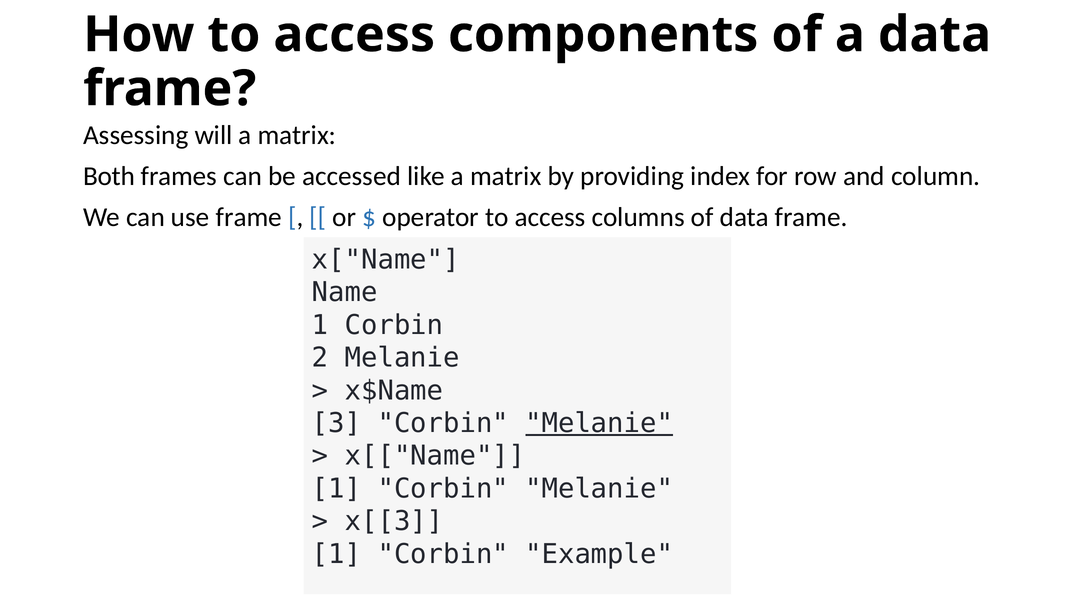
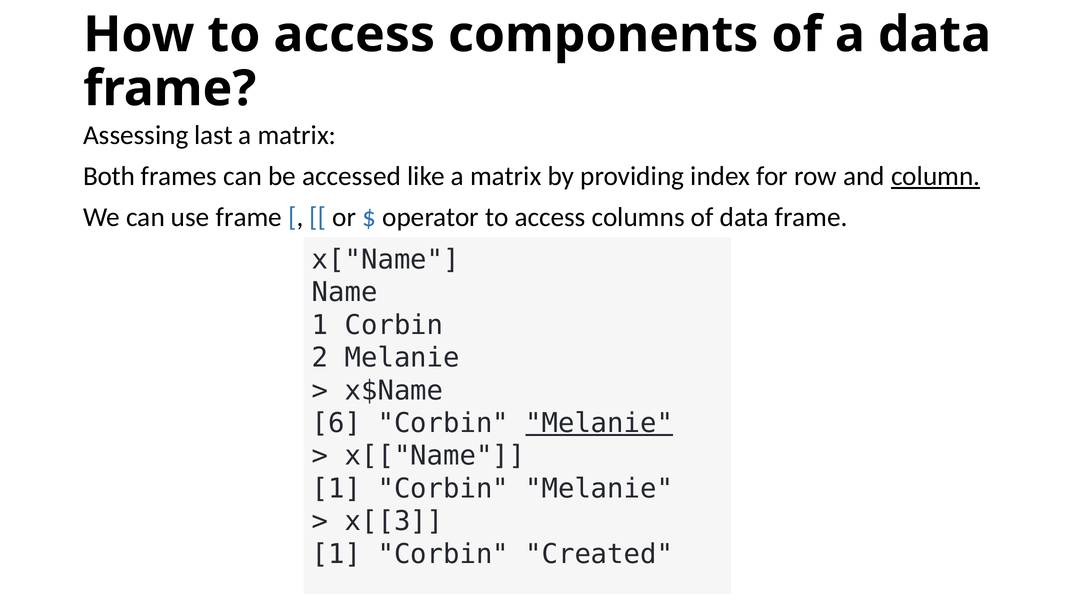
will: will -> last (214, 135)
column underline: none -> present (936, 176)
3: 3 -> 6 (337, 423)
Example: Example -> Created (599, 554)
